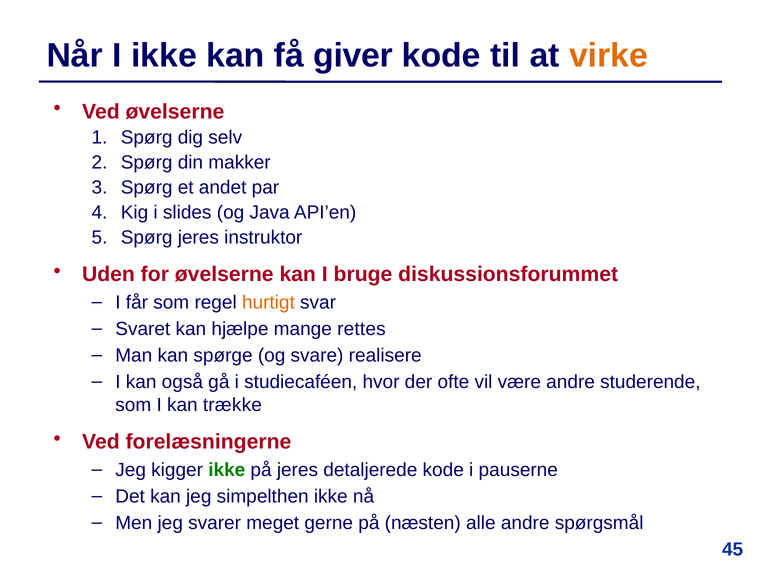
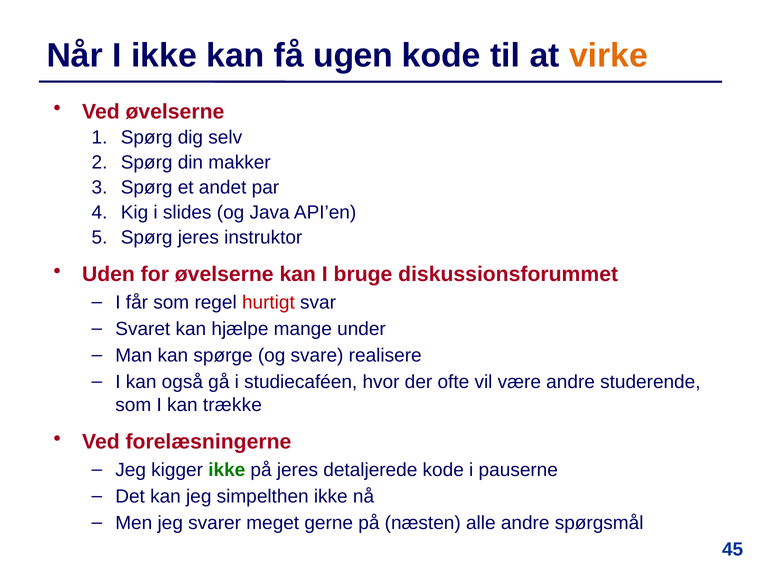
giver: giver -> ugen (353, 55)
hurtigt colour: orange -> red (268, 302)
rettes: rettes -> under (362, 329)
